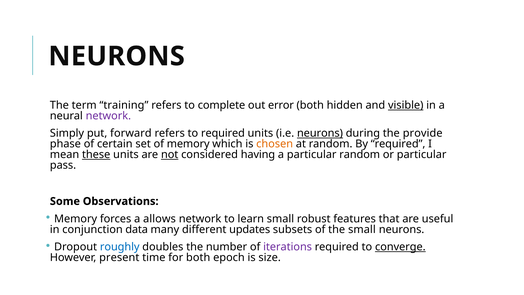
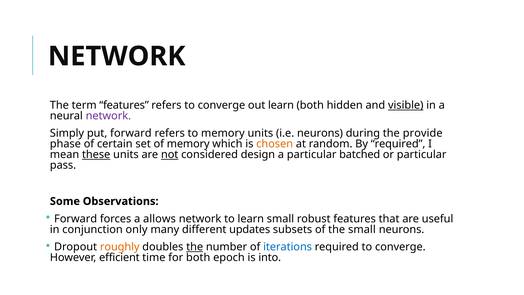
NEURONS: NEURONS -> NETWORK (117, 56)
term training: training -> features (124, 105)
refers to complete: complete -> converge (221, 105)
out error: error -> learn (281, 105)
to required: required -> memory (223, 133)
neurons underline: present -> none (320, 133)
having: having -> design (258, 154)
particular random: random -> batched (360, 154)
Memory: Memory -> Forward (76, 219)
data: data -> only (137, 229)
roughly colour: blue -> orange (120, 247)
the underline: none -> present (195, 247)
iterations colour: purple -> blue (288, 247)
converge underline: present -> none (400, 247)
present: present -> efficient (119, 257)
size: size -> into (270, 257)
